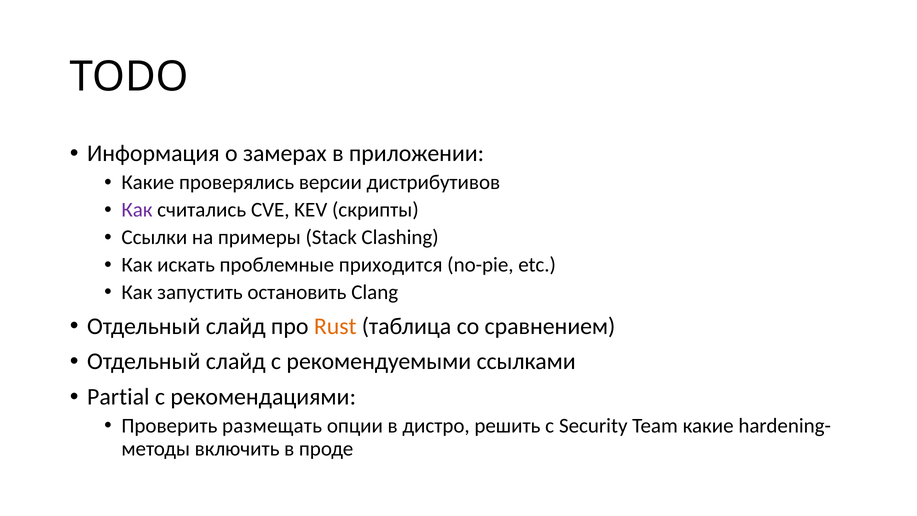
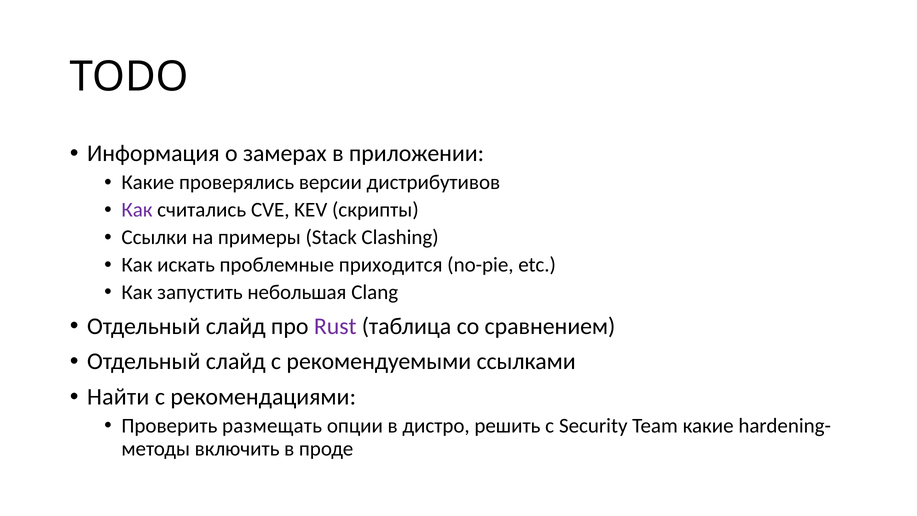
остановить: остановить -> небольшая (297, 292)
Rust colour: orange -> purple (335, 326)
Partial: Partial -> Найти (118, 397)
